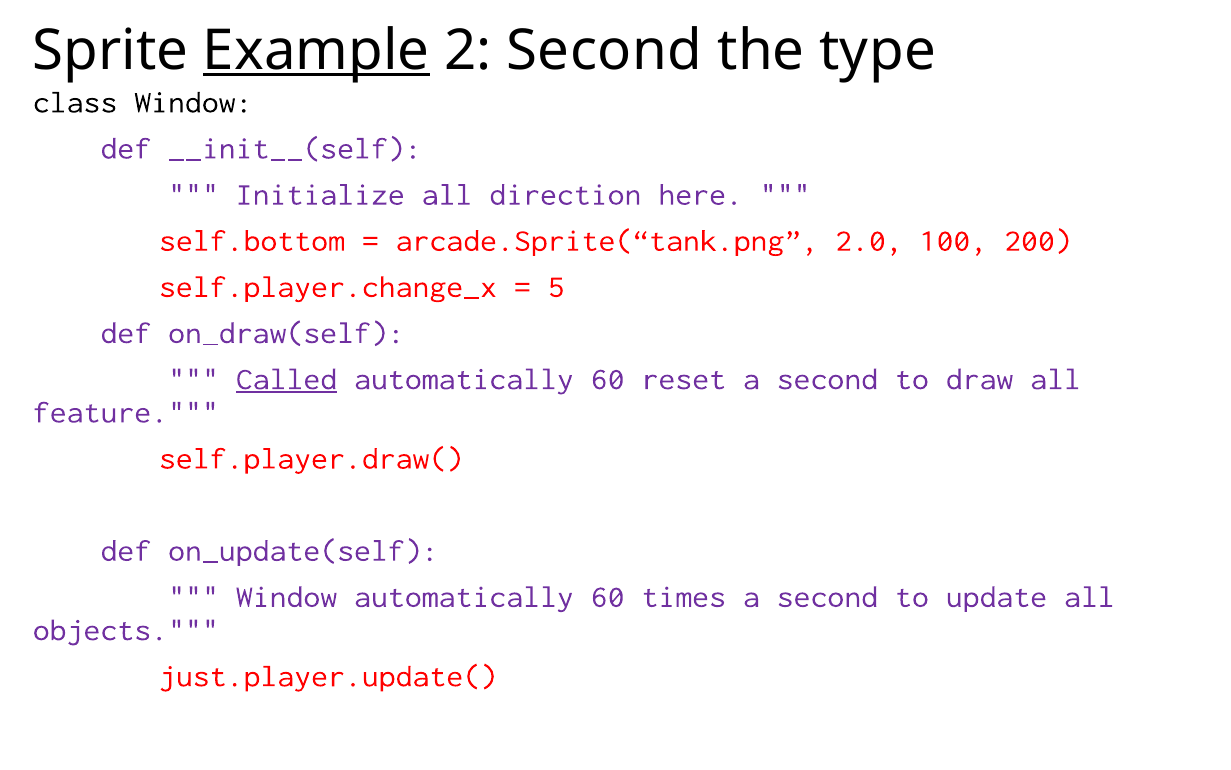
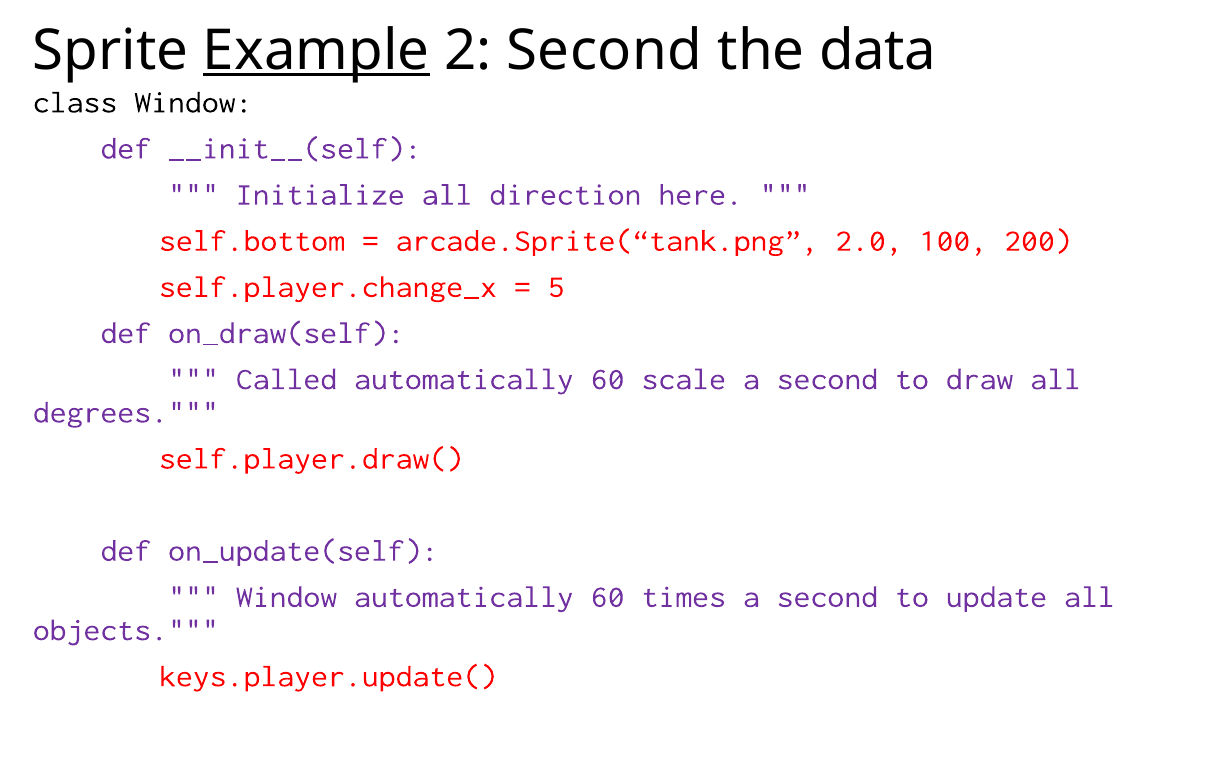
type: type -> data (878, 50)
Called underline: present -> none (287, 379)
reset: reset -> scale (684, 379)
feature: feature -> degrees (126, 412)
just.player.update(: just.player.update( -> keys.player.update( (328, 676)
